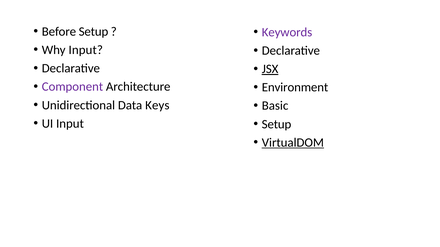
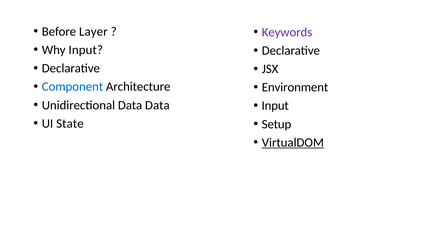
Before Setup: Setup -> Layer (93, 32)
JSX underline: present -> none (270, 69)
Component colour: purple -> blue (72, 87)
Data Keys: Keys -> Data (157, 105)
Basic: Basic -> Input (275, 106)
UI Input: Input -> State (70, 124)
